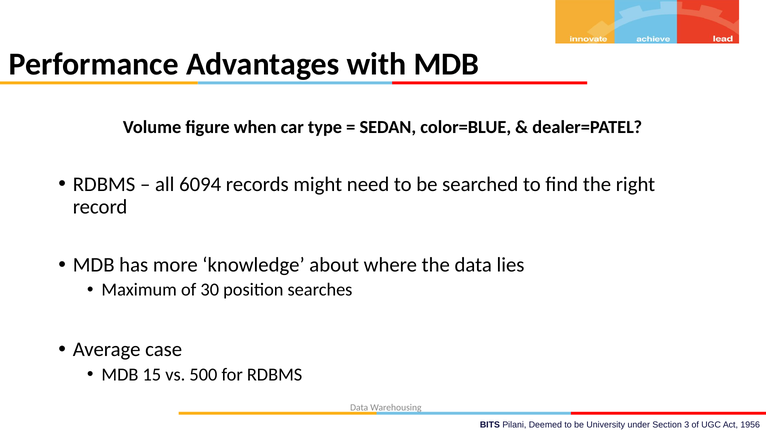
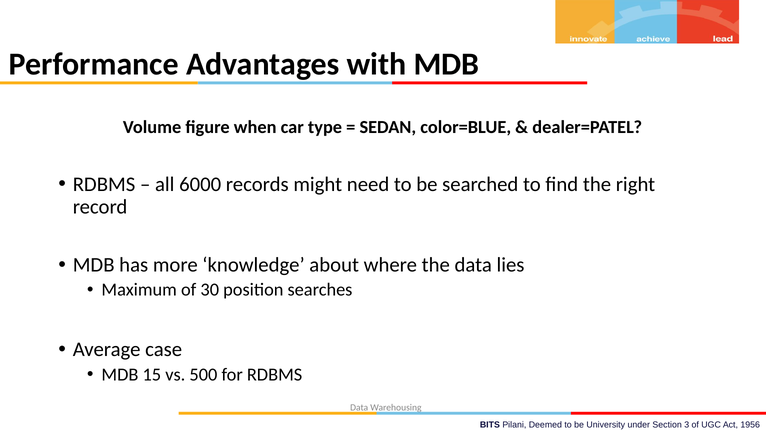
6094: 6094 -> 6000 (200, 184)
